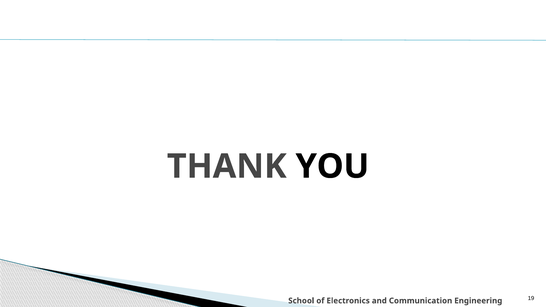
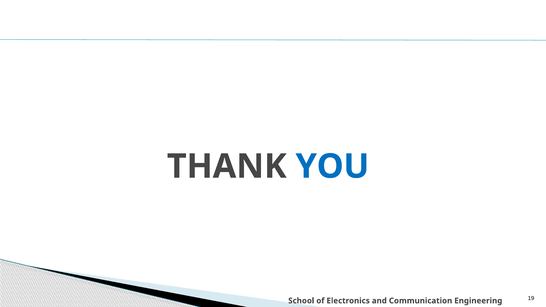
YOU colour: black -> blue (332, 167)
